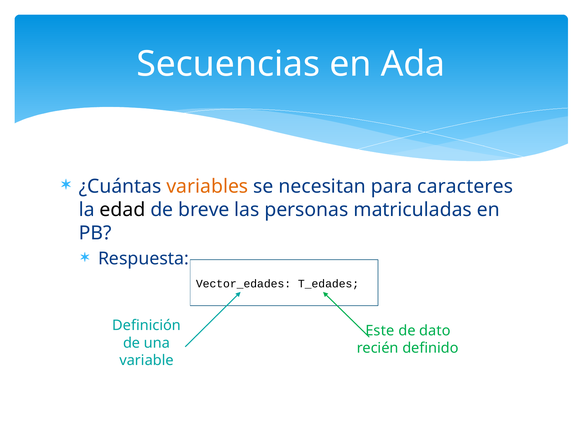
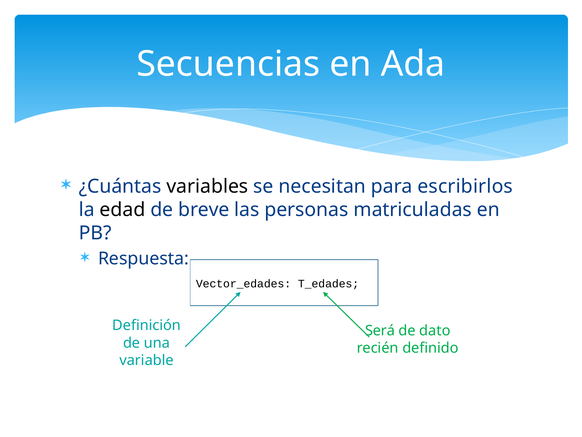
variables colour: orange -> black (207, 186)
caracteres: caracteres -> escribirlos (465, 186)
Este: Este -> Será (380, 330)
